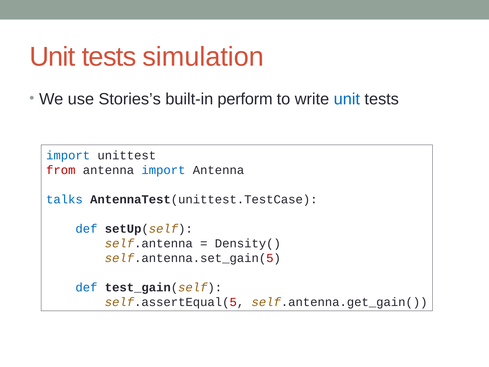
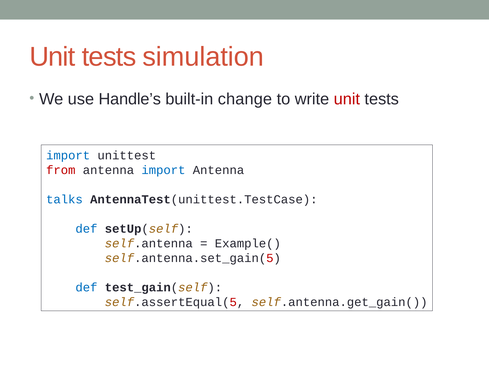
Stories’s: Stories’s -> Handle’s (130, 99)
perform: perform -> change (245, 99)
unit colour: blue -> red (347, 99)
Density(: Density( -> Example( (248, 243)
